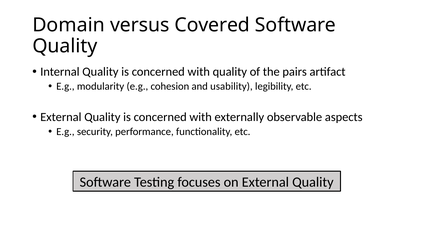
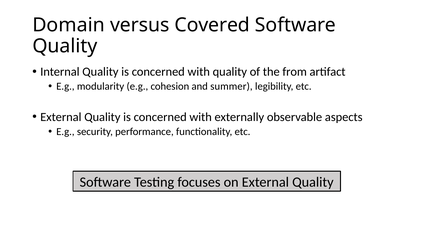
pairs: pairs -> from (295, 72)
usability: usability -> summer (231, 86)
